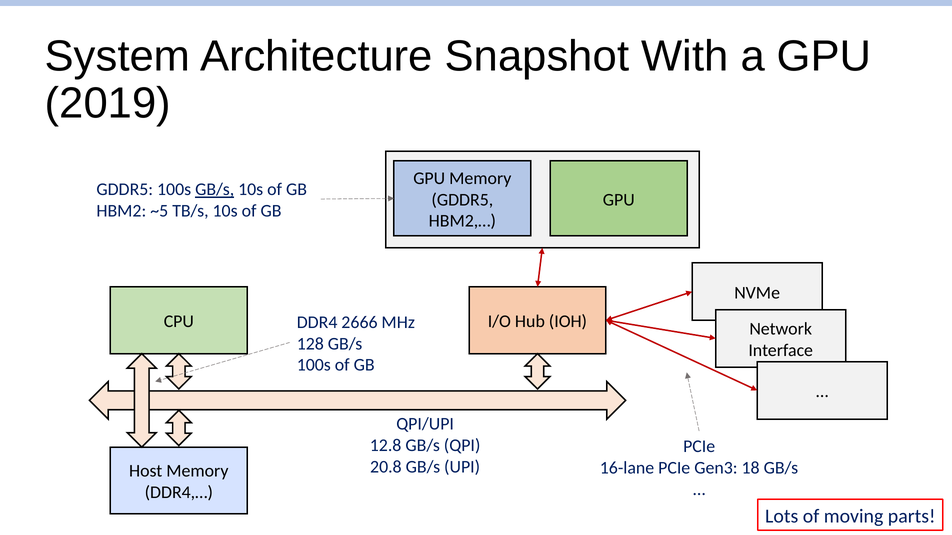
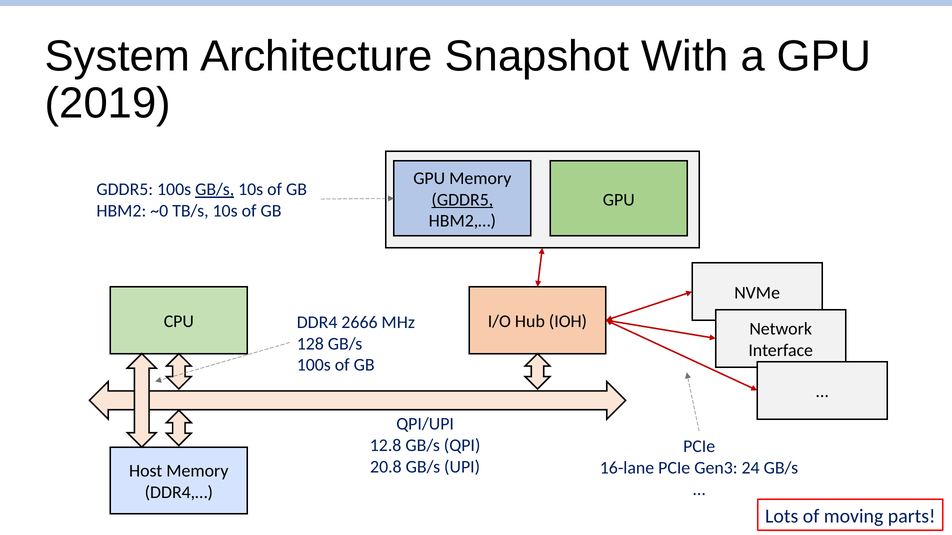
GDDR5 underline: none -> present (462, 200)
~5: ~5 -> ~0 (159, 211)
18: 18 -> 24 (751, 468)
